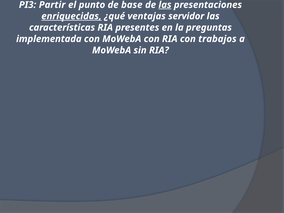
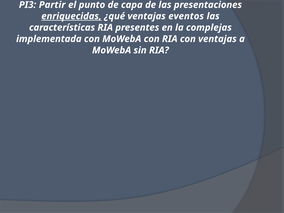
base: base -> capa (132, 5)
las underline: present -> none (165, 5)
servidor: servidor -> eventos (186, 16)
preguntas: preguntas -> complejas (209, 28)
con trabajos: trabajos -> ventajas (217, 39)
